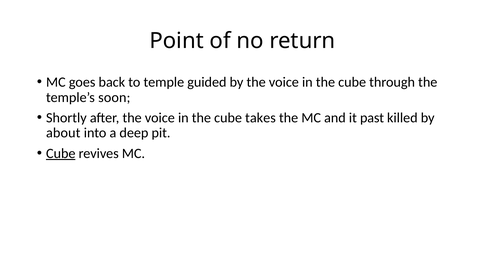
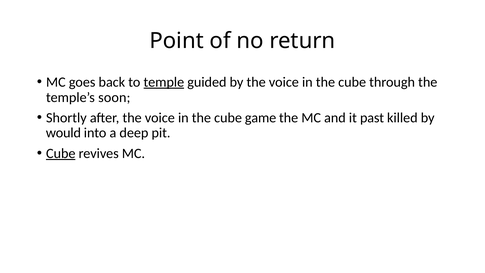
temple underline: none -> present (164, 82)
takes: takes -> game (261, 118)
about: about -> would (63, 133)
